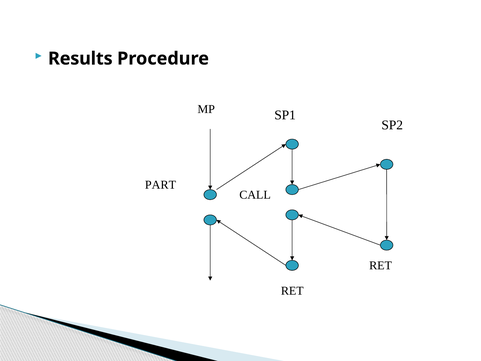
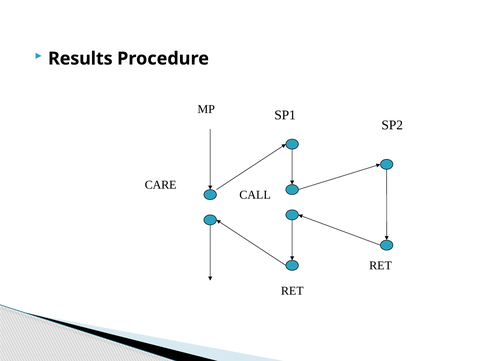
PART: PART -> CARE (161, 185)
